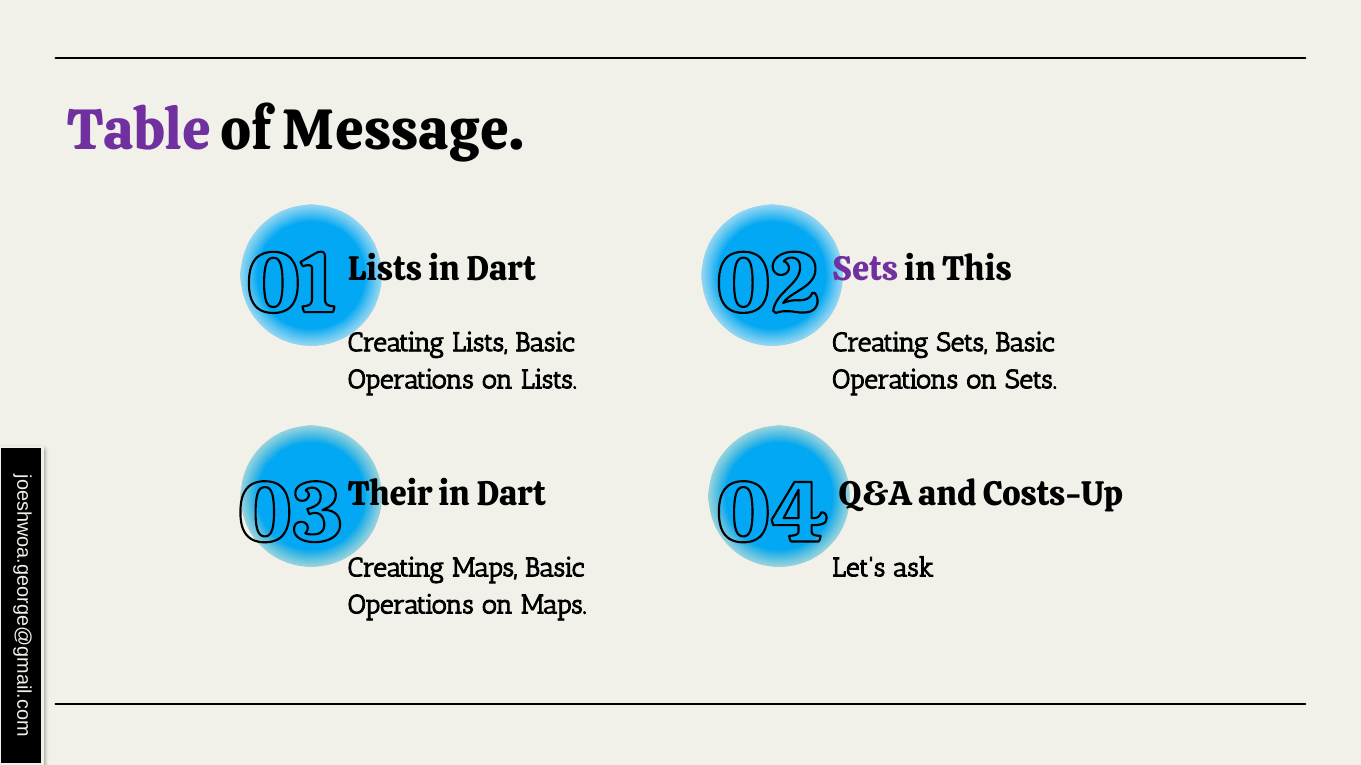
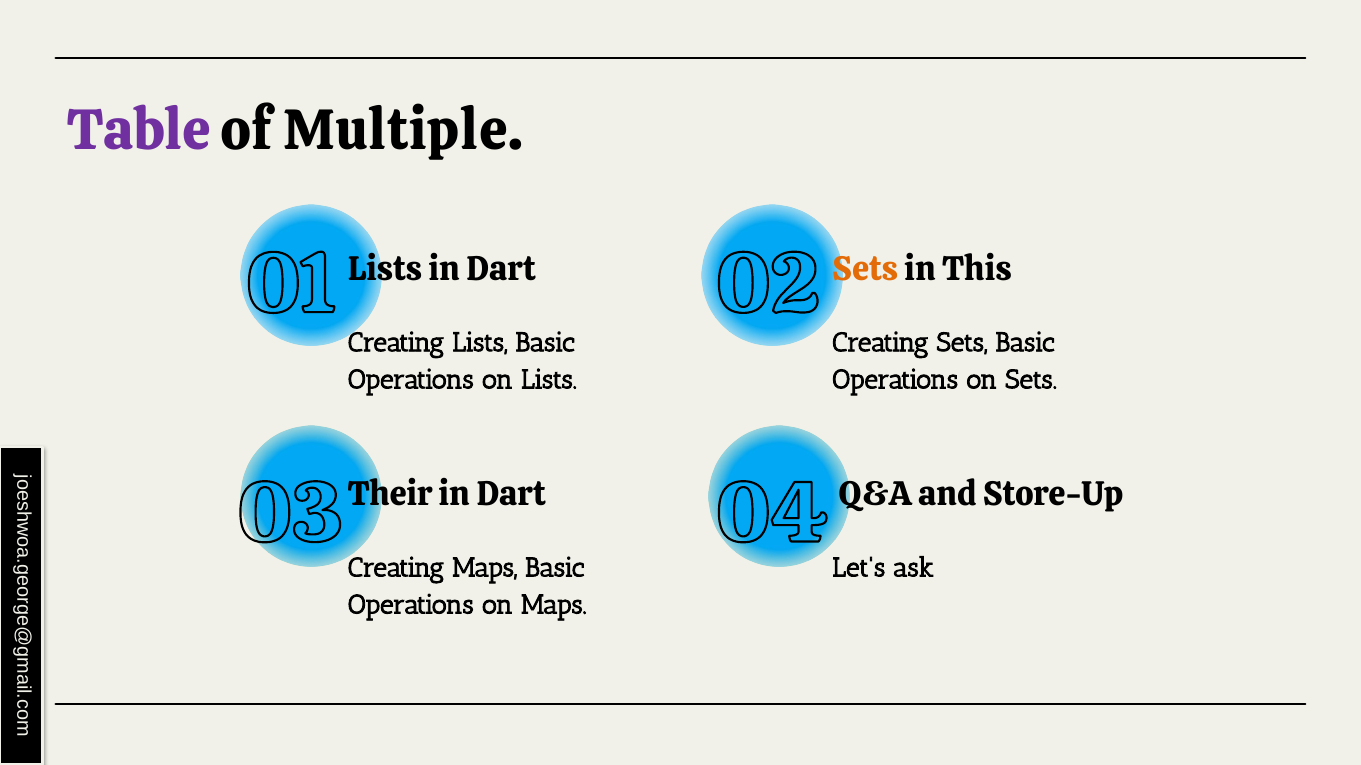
Message: Message -> Multiple (403, 131)
Sets colour: purple -> orange (865, 270)
Costs-Up: Costs-Up -> Store-Up (1053, 495)
